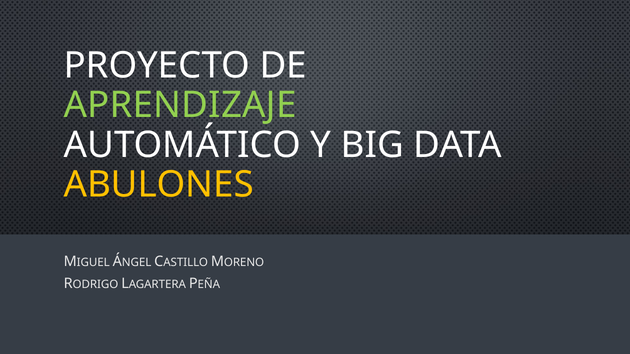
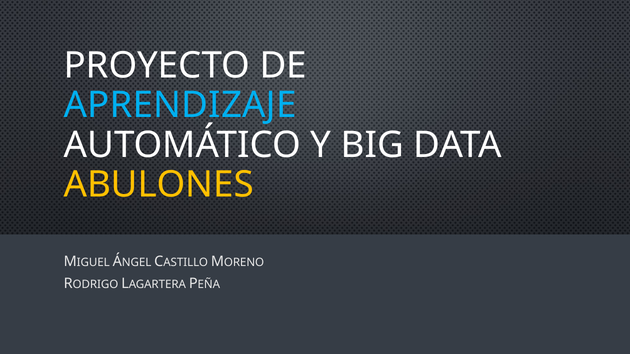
APRENDIZAJE colour: light green -> light blue (180, 105)
